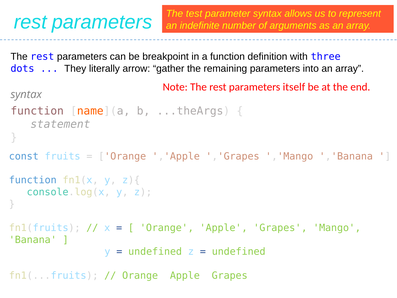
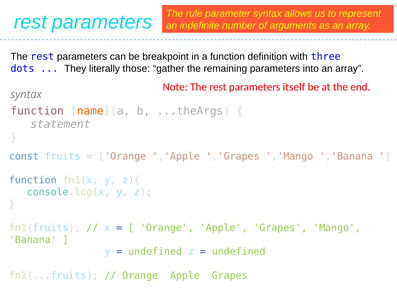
test: test -> rule (194, 14)
arrow: arrow -> those (136, 69)
